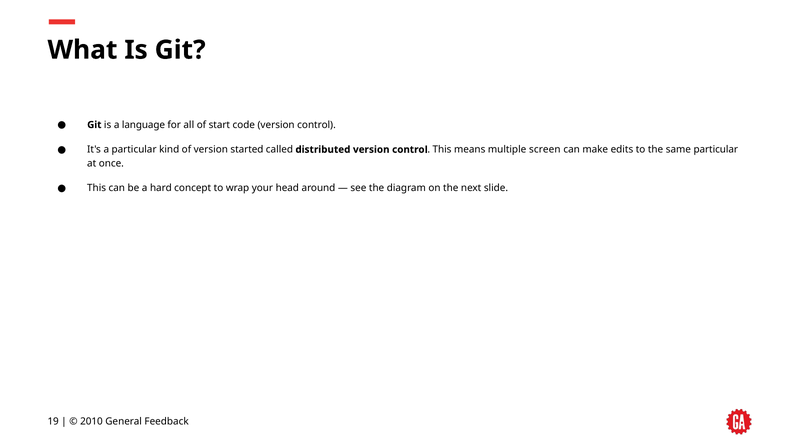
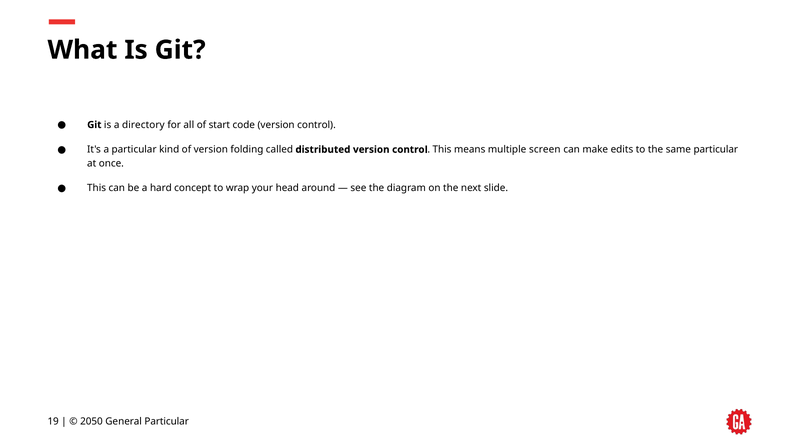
language: language -> directory (143, 125)
started: started -> folding (247, 149)
2010: 2010 -> 2050 (91, 421)
General Feedback: Feedback -> Particular (167, 421)
